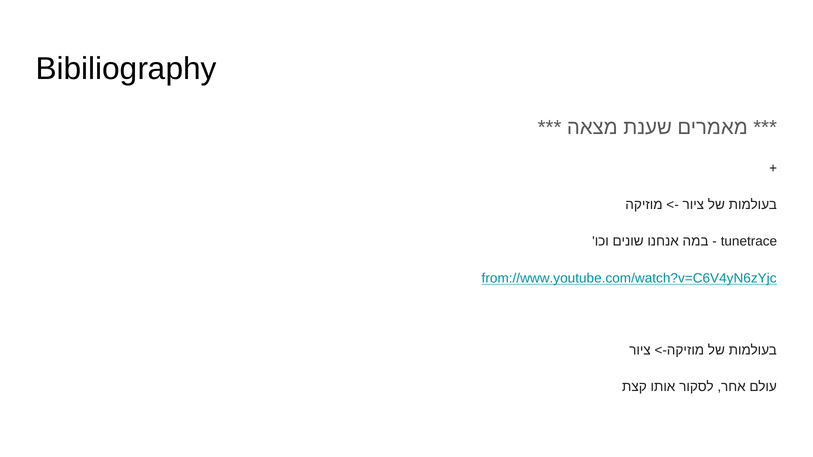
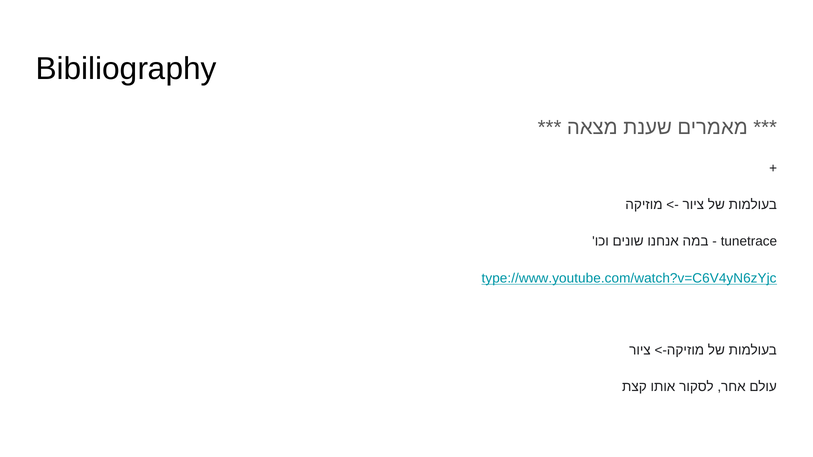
from://www.youtube.com/watch?v=C6V4yN6zYjc: from://www.youtube.com/watch?v=C6V4yN6zYjc -> type://www.youtube.com/watch?v=C6V4yN6zYjc (629, 278)
